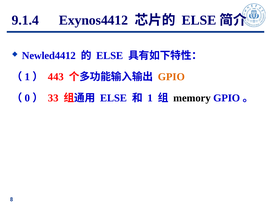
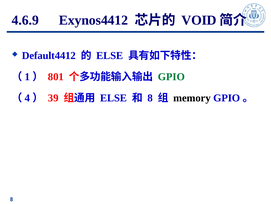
9.1.4: 9.1.4 -> 4.6.9 (25, 20)
ELSE: ELSE -> VOID (199, 20)
Newled4412: Newled4412 -> Default4412 (49, 55)
443: 443 -> 801 (56, 77)
GPIO colour: orange -> green (171, 77)
0: 0 -> 4 (27, 98)
33: 33 -> 39 (53, 98)
1: 1 -> 8 (150, 98)
